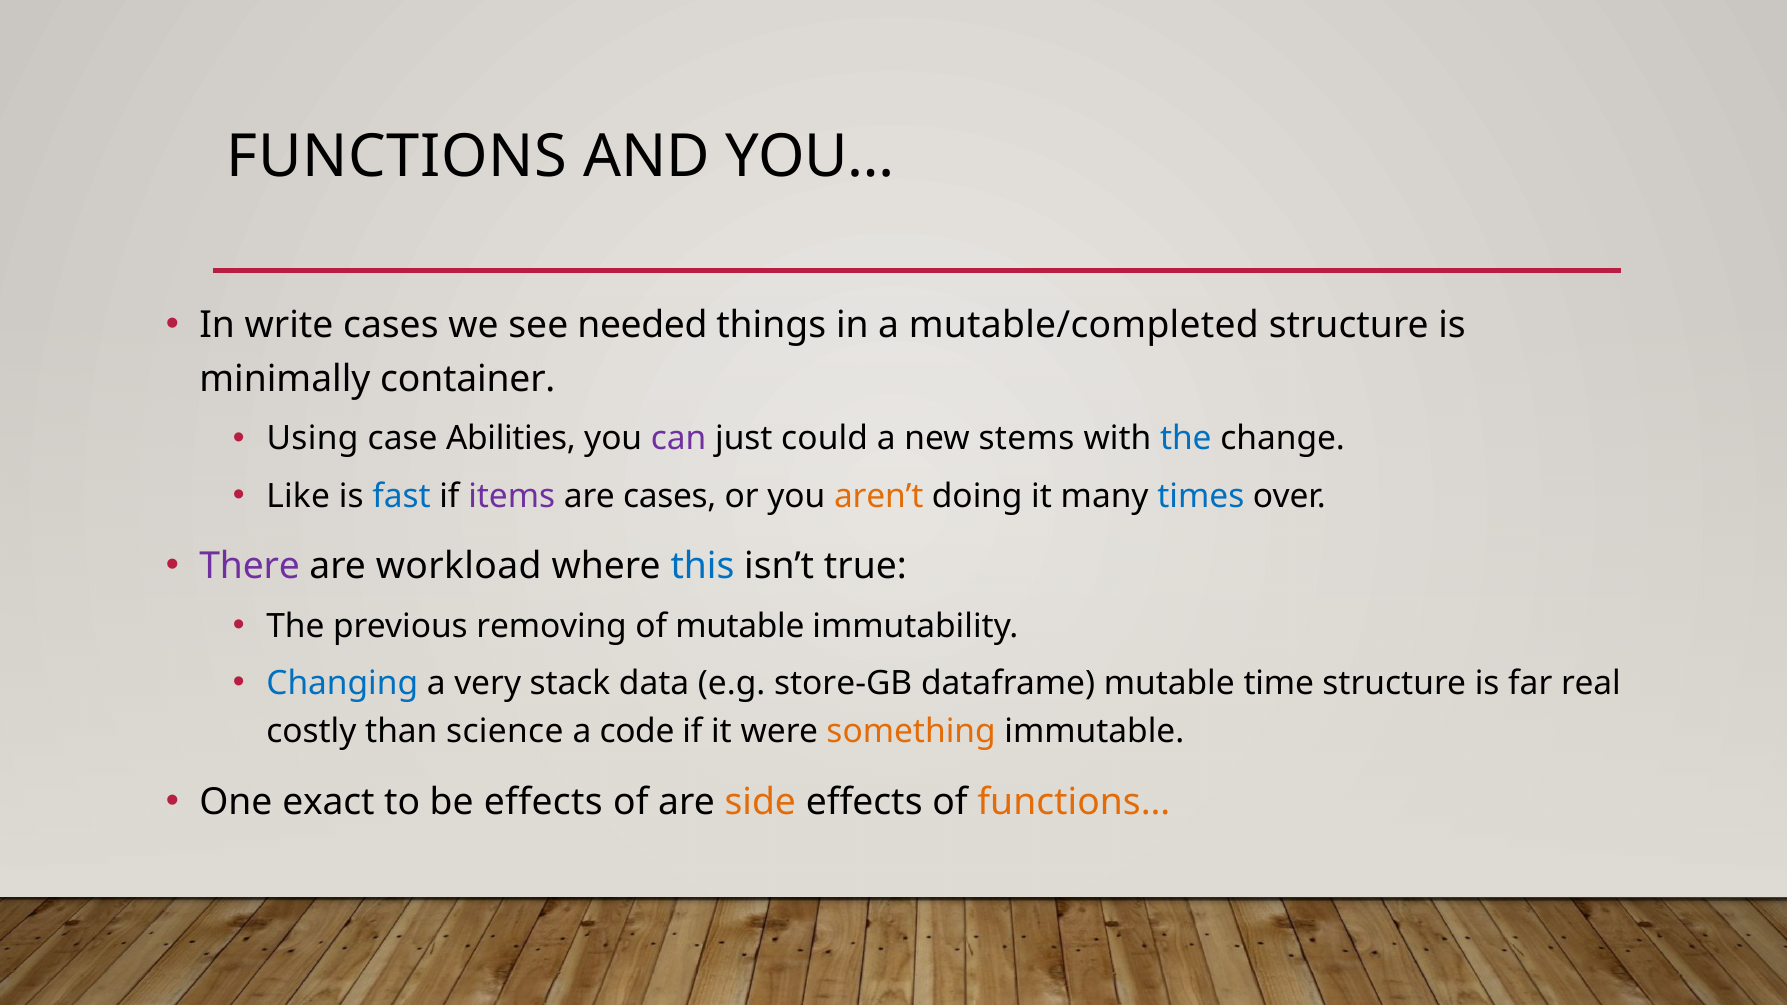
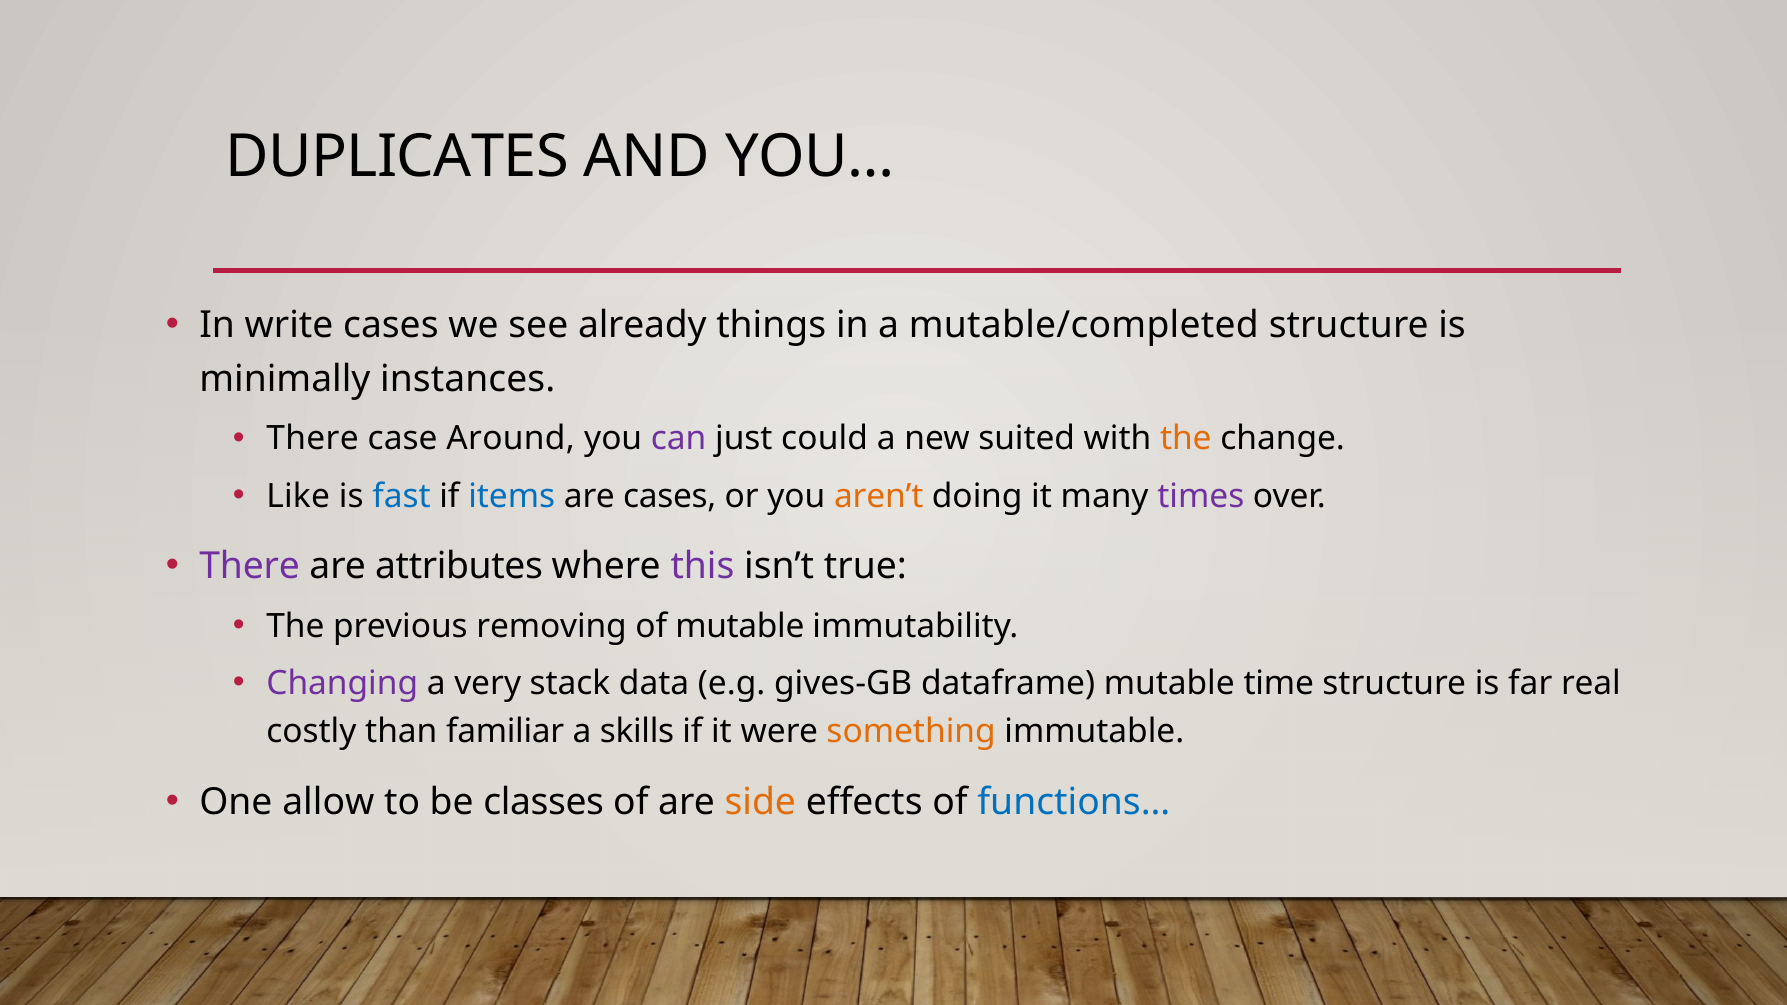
FUNCTIONS: FUNCTIONS -> DUPLICATES (397, 156)
needed: needed -> already (642, 326)
container: container -> instances (468, 379)
Using: Using -> There (313, 439)
Abilities: Abilities -> Around (511, 439)
stems: stems -> suited (1027, 439)
the colour: blue -> orange (1186, 439)
items colour: purple -> blue (512, 496)
times colour: blue -> purple (1201, 496)
workload: workload -> attributes (459, 567)
this colour: blue -> purple (702, 567)
Changing colour: blue -> purple (342, 684)
store-GB: store-GB -> gives-GB (843, 684)
science: science -> familiar (505, 732)
code: code -> skills (637, 732)
exact: exact -> allow (328, 802)
be effects: effects -> classes (544, 802)
functions… colour: orange -> blue (1074, 802)
